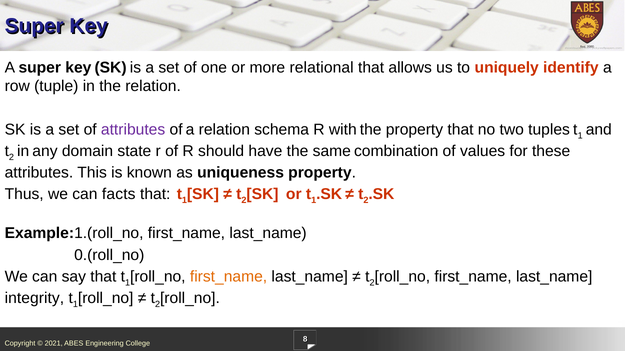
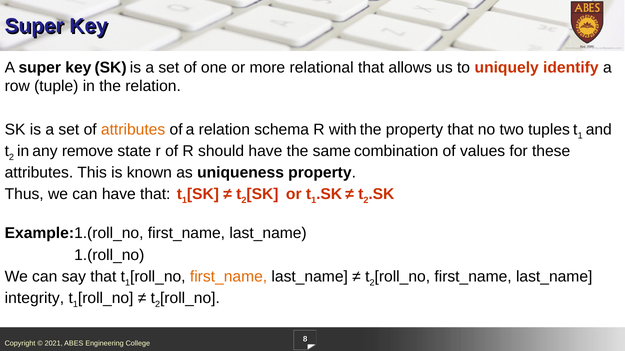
attributes colour: purple -> orange (133, 130)
domain: domain -> remove (88, 151)
can facts: facts -> have (119, 195)
0.(roll_no: 0.(roll_no -> 1.(roll_no (109, 255)
